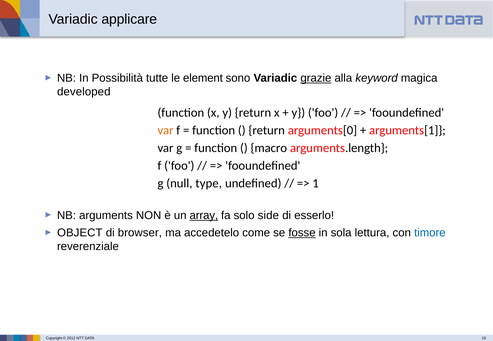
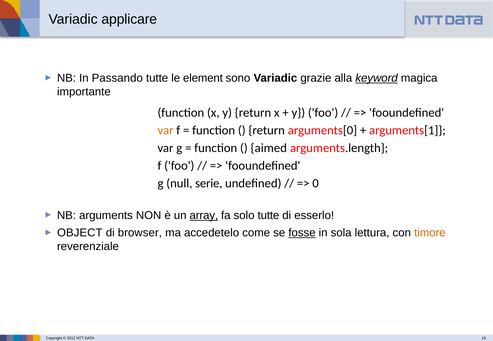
Possibilità: Possibilità -> Passando (117, 78)
grazie underline: present -> none (316, 78)
keyword underline: none -> present (377, 78)
developed: developed -> importante (84, 92)
macro: macro -> aimed (269, 148)
type: type -> serie (209, 183)
1: 1 -> 0 (316, 183)
solo side: side -> tutte (268, 216)
timore colour: blue -> orange (430, 233)
